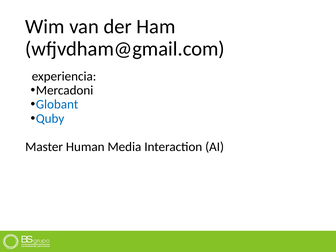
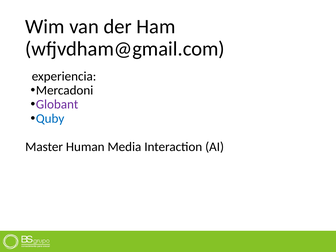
Globant colour: blue -> purple (57, 104)
